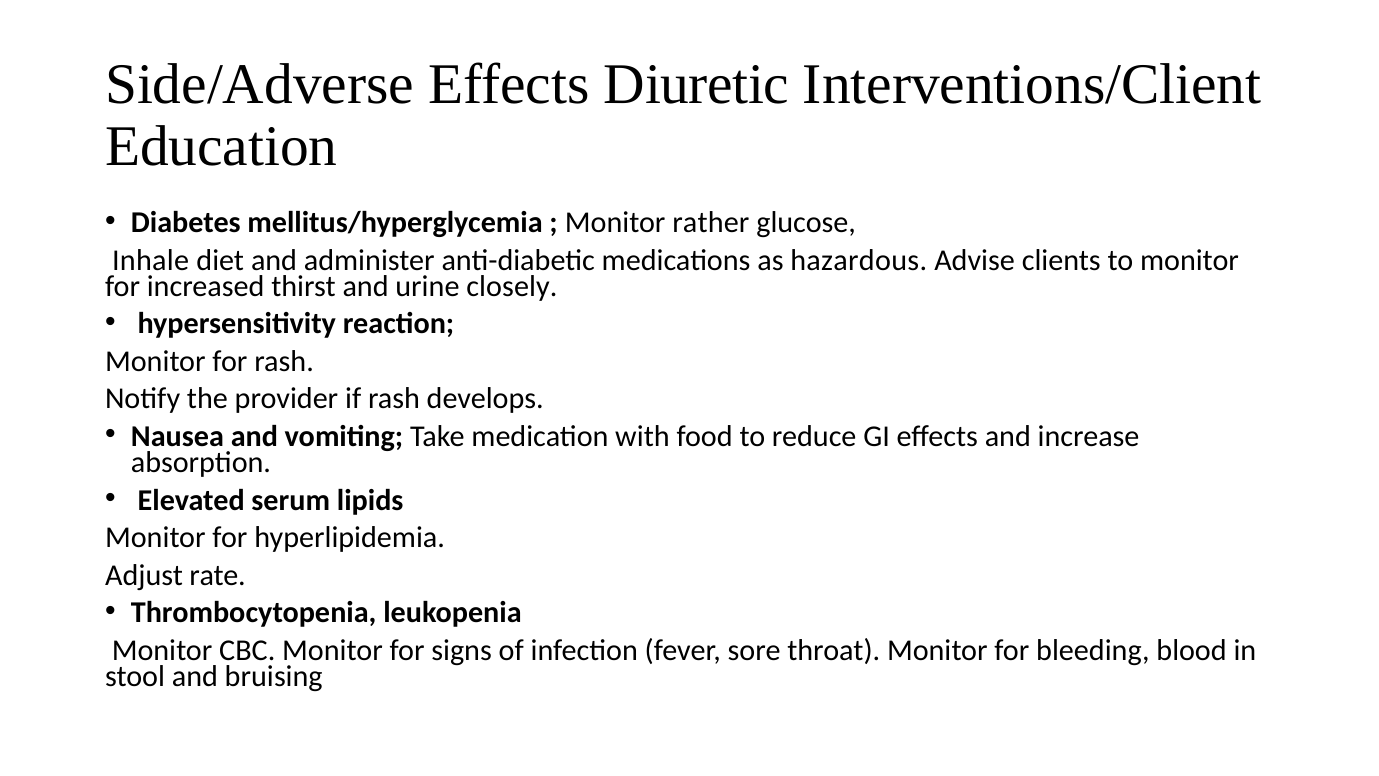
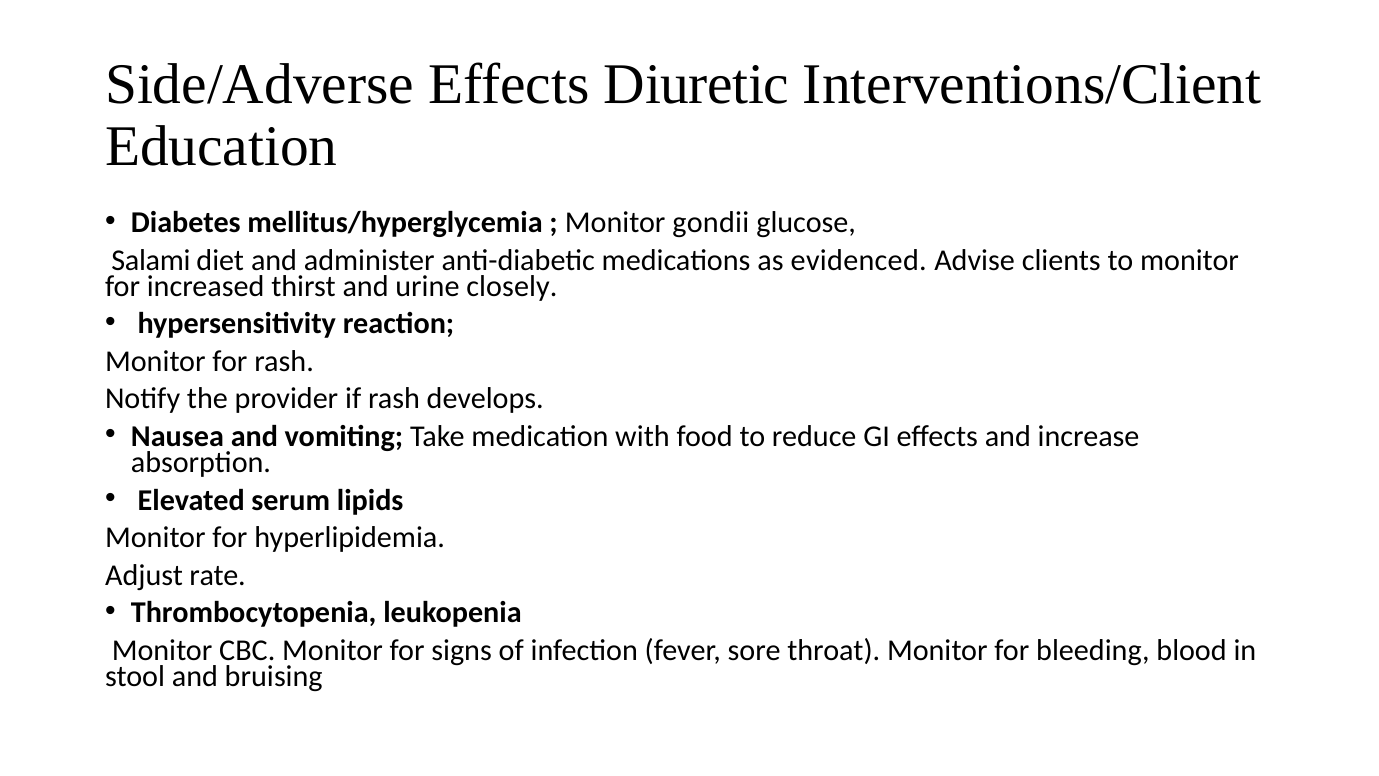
rather: rather -> gondii (711, 223)
Inhale: Inhale -> Salami (151, 260)
hazardous: hazardous -> evidenced (859, 260)
